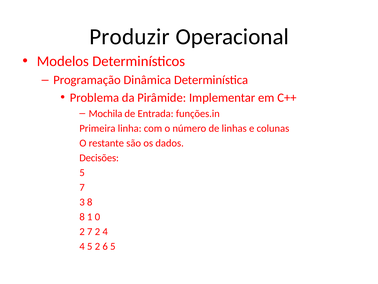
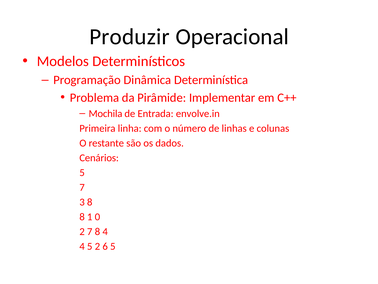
funções.in: funções.in -> envolve.in (198, 113)
Decisões: Decisões -> Cenários (99, 158)
7 2: 2 -> 8 (97, 231)
